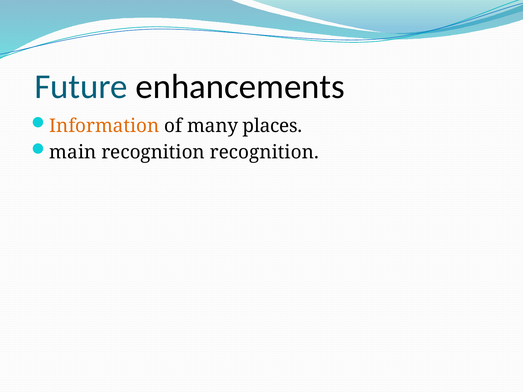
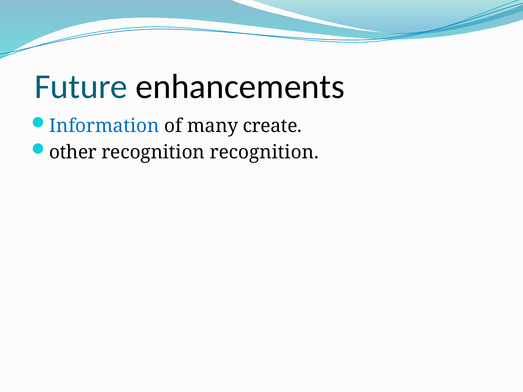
Information colour: orange -> blue (104, 126)
places: places -> create (272, 126)
main: main -> other (73, 152)
